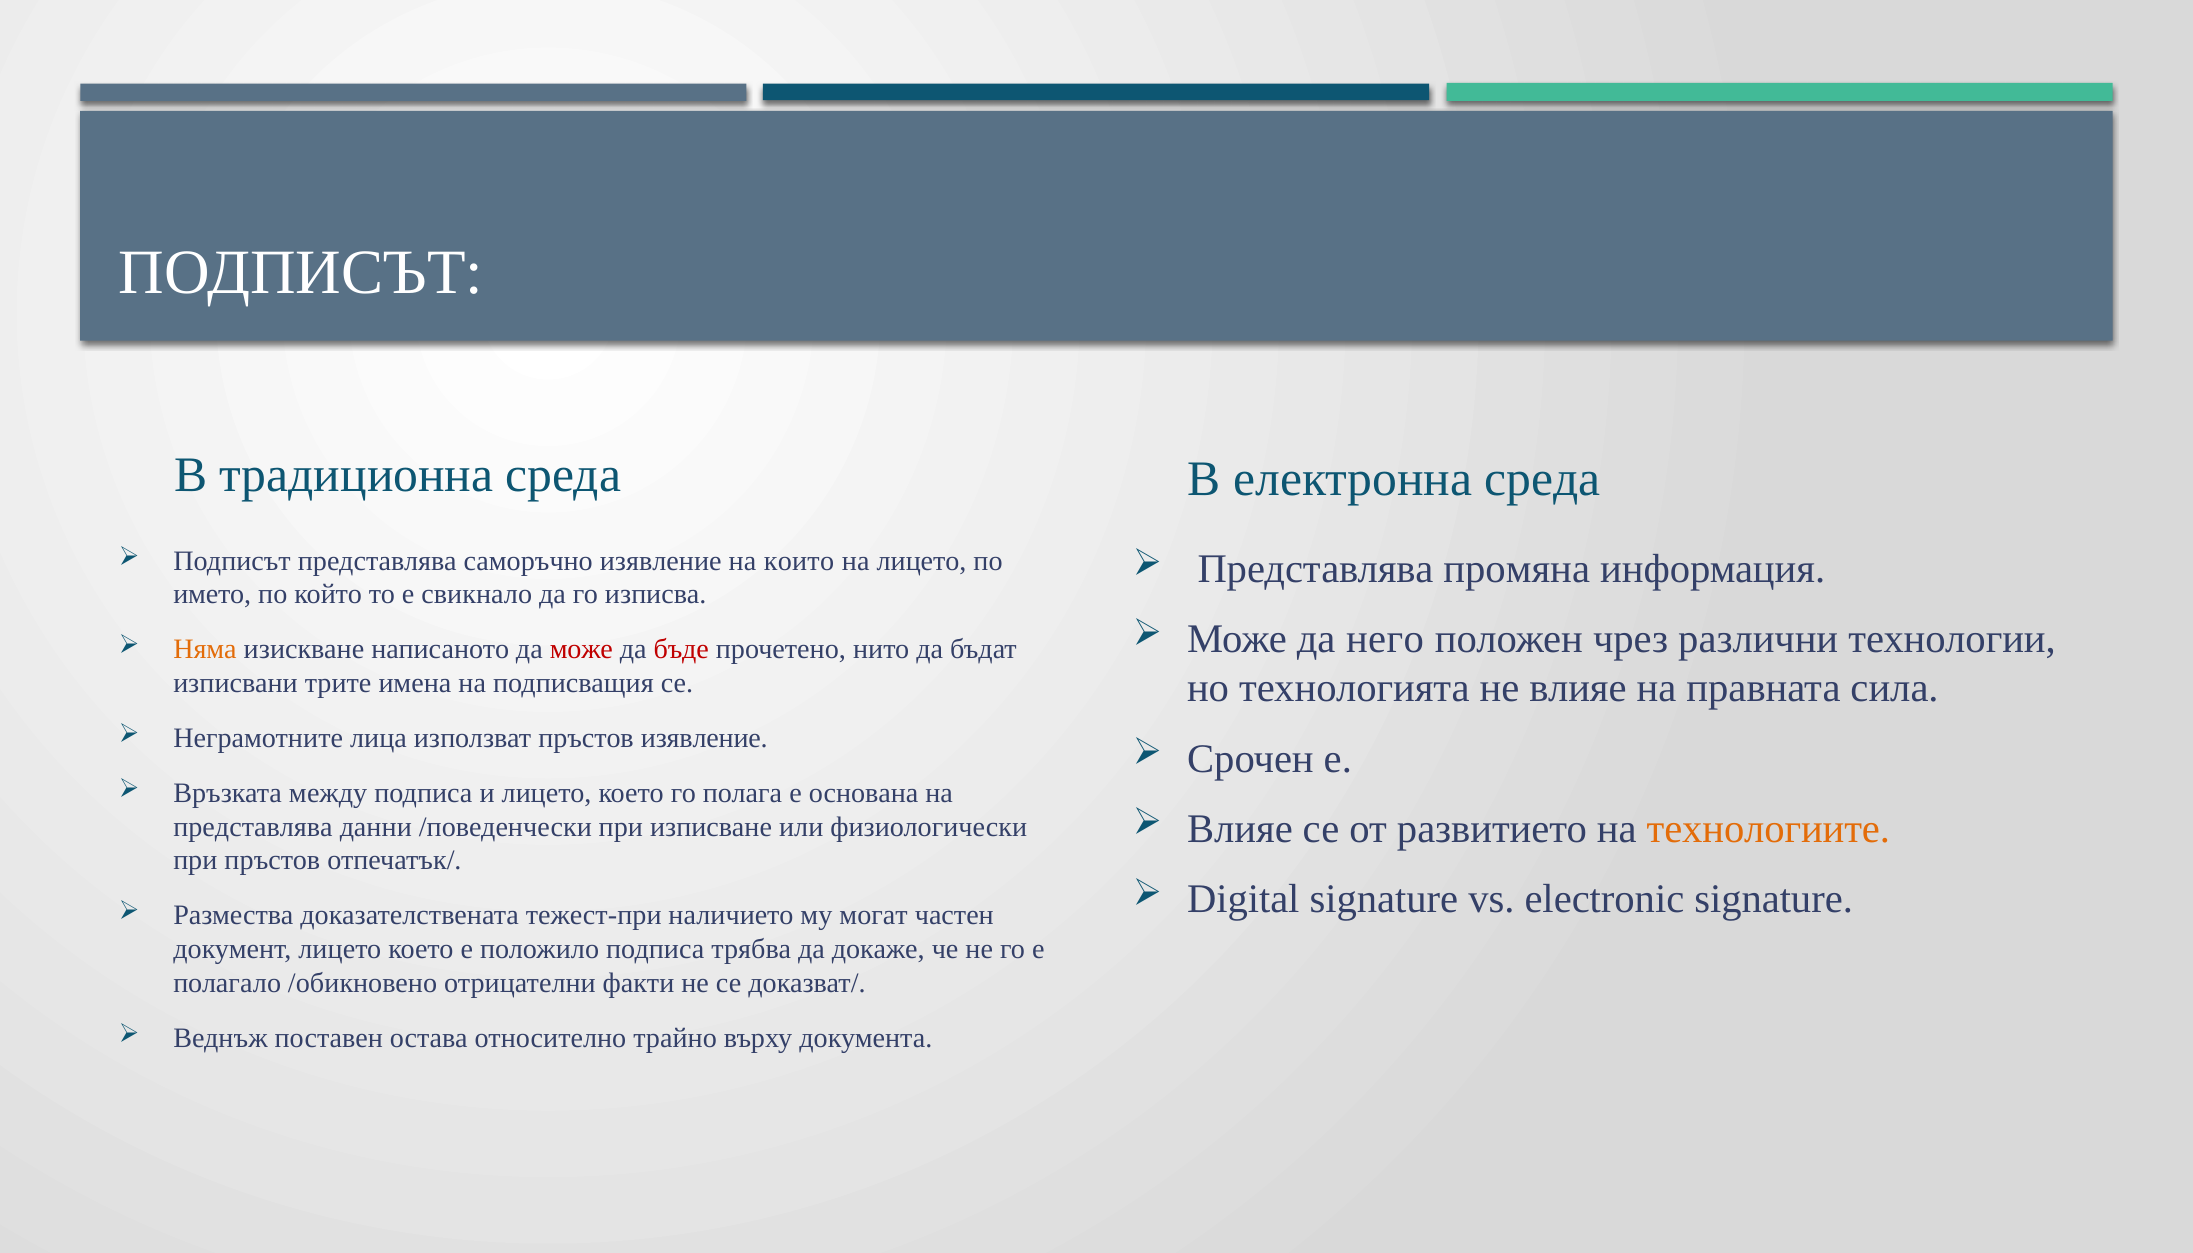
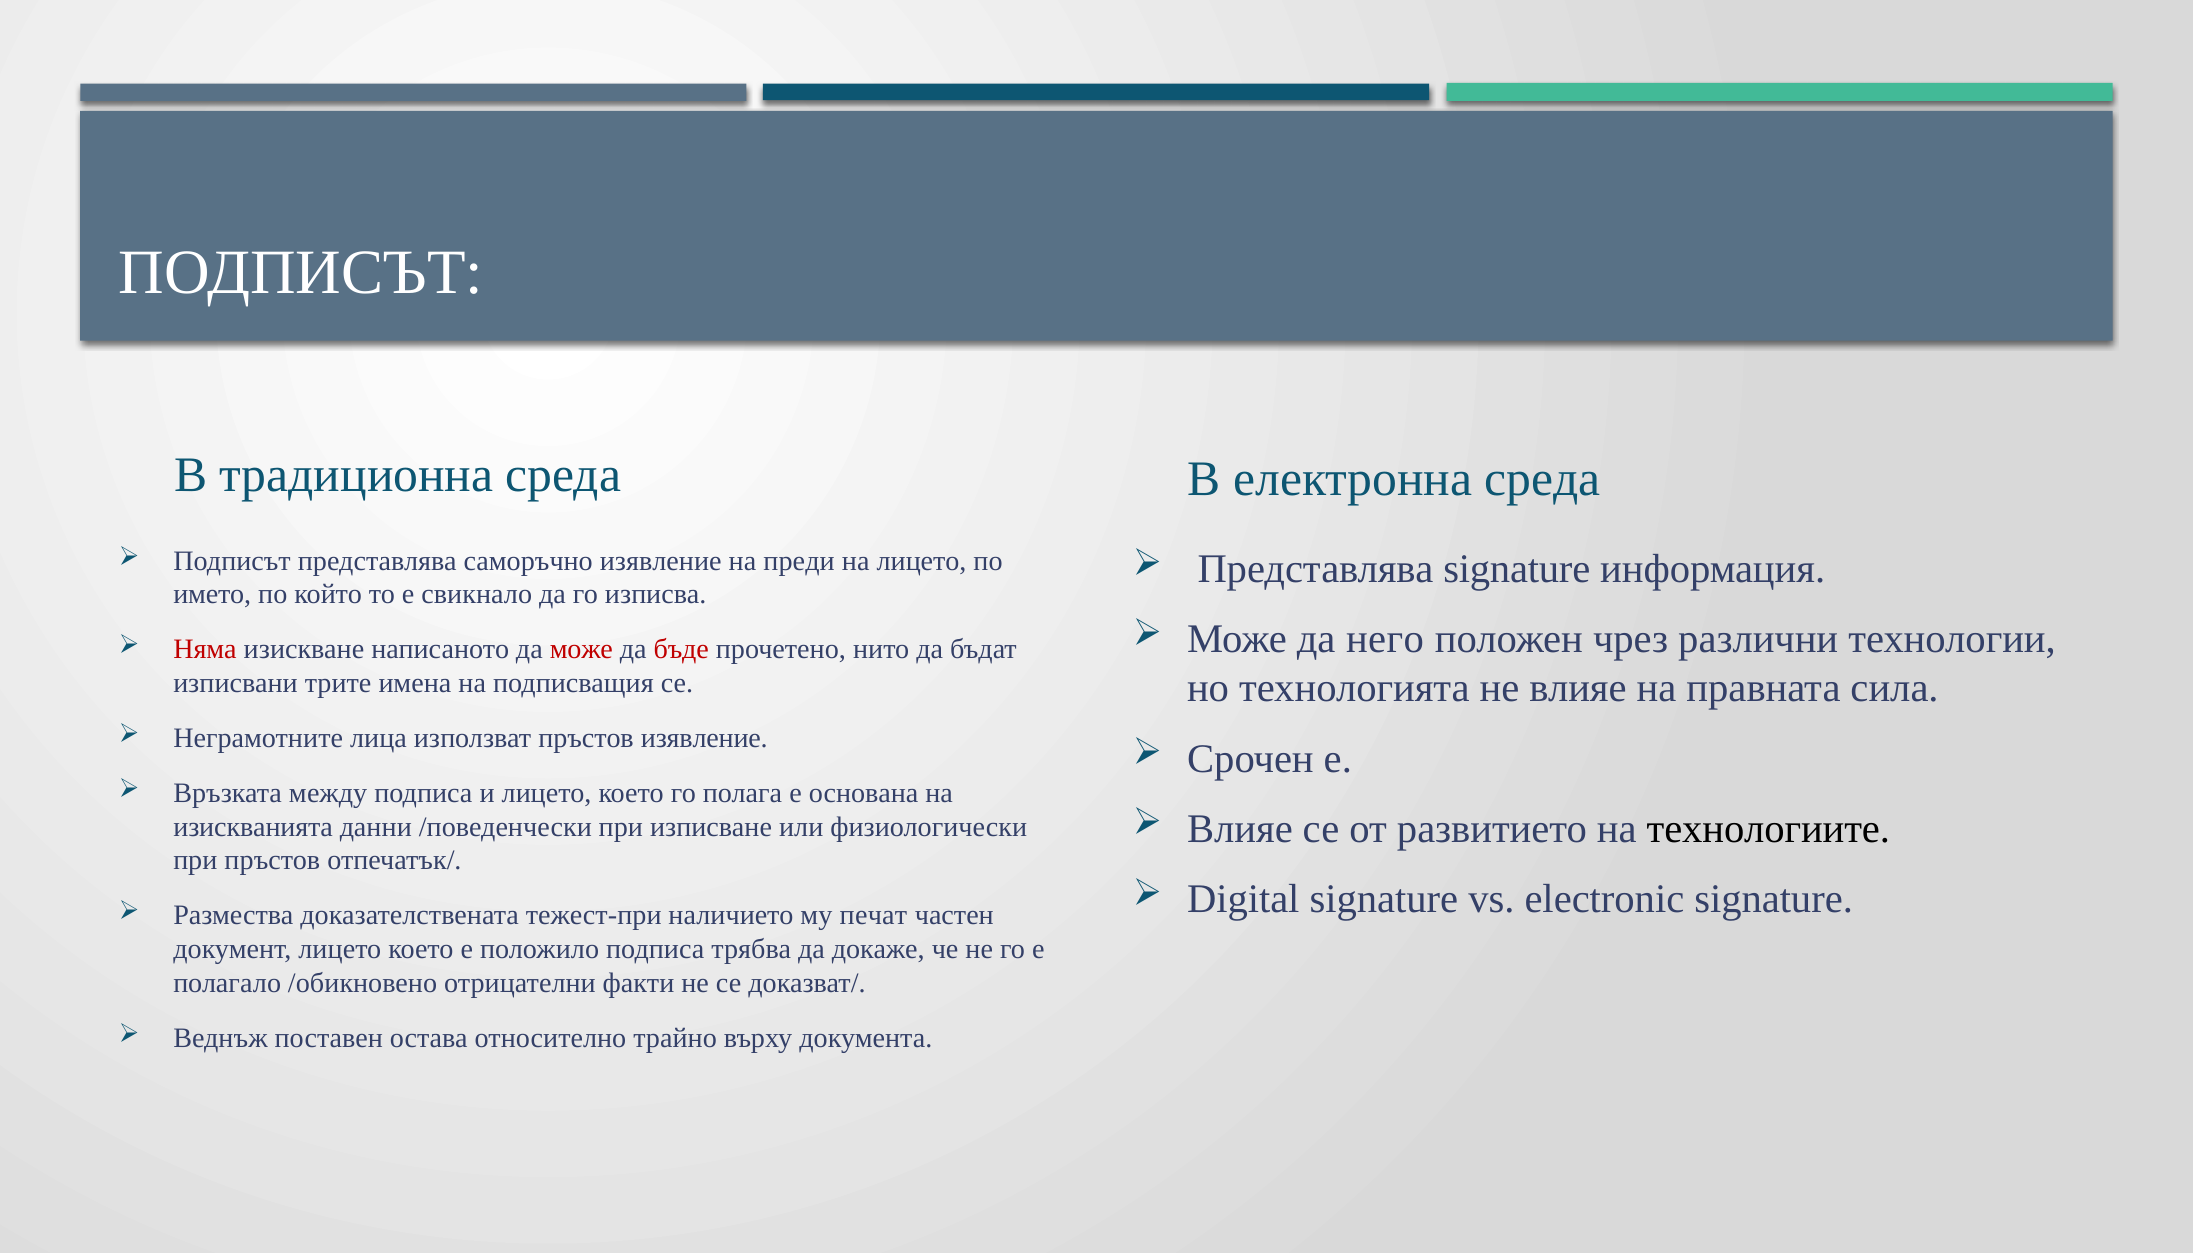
които: които -> преди (799, 561)
Представлява промяна: промяна -> signature (1517, 569)
Няма colour: orange -> red (205, 649)
технологиите colour: orange -> black (1768, 829)
представлява: представлява -> изискванията (253, 827)
могат: могат -> печат (873, 916)
